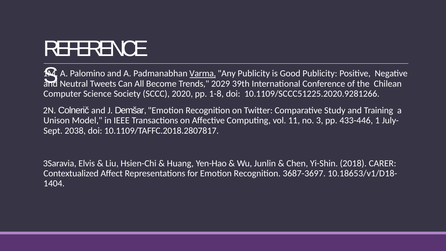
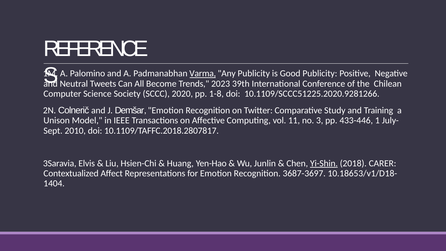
2029: 2029 -> 2023 (221, 84)
2038: 2038 -> 2010 (75, 131)
Yi-Shin underline: none -> present (324, 163)
